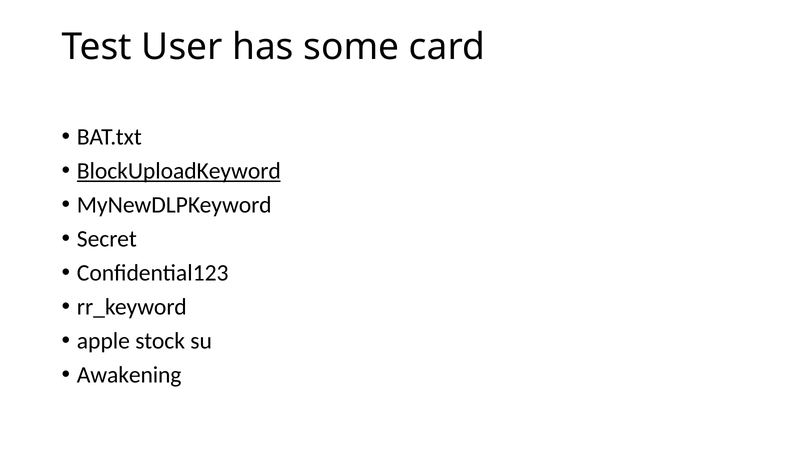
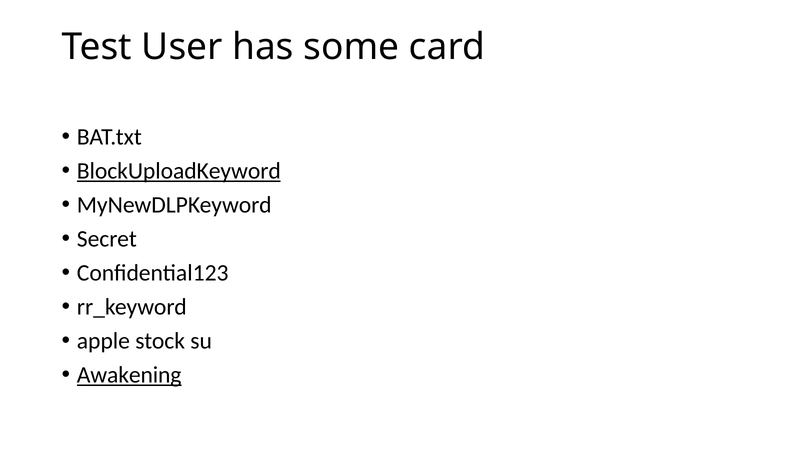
Awakening underline: none -> present (129, 375)
